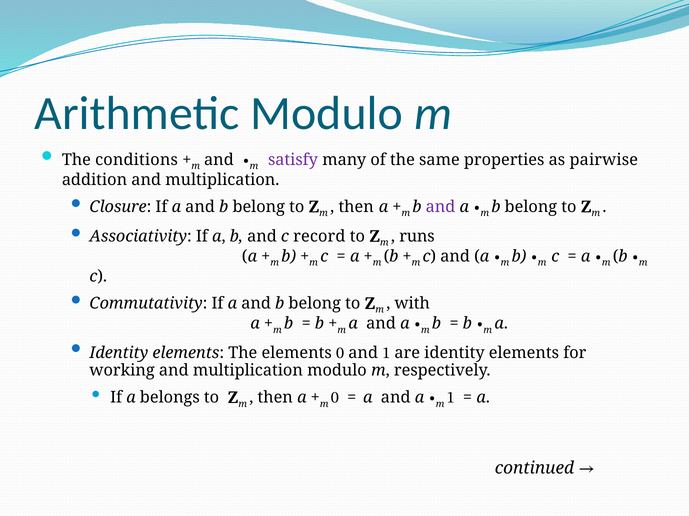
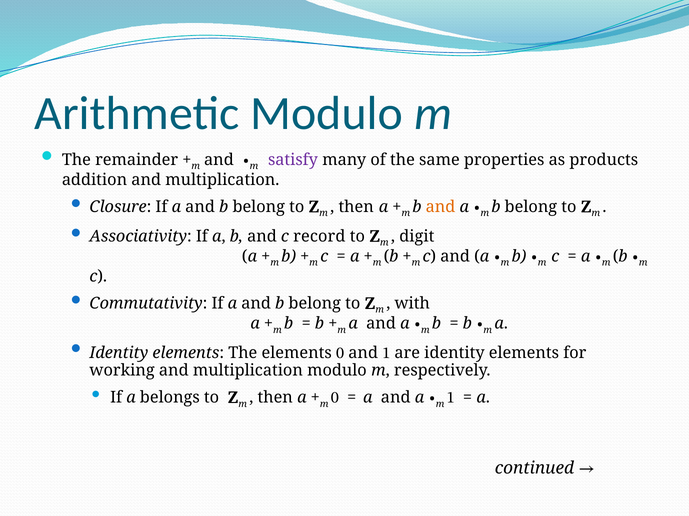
conditions: conditions -> remainder (137, 160)
pairwise: pairwise -> products (604, 160)
and colour: purple -> orange (440, 207)
runs: runs -> digit (417, 237)
